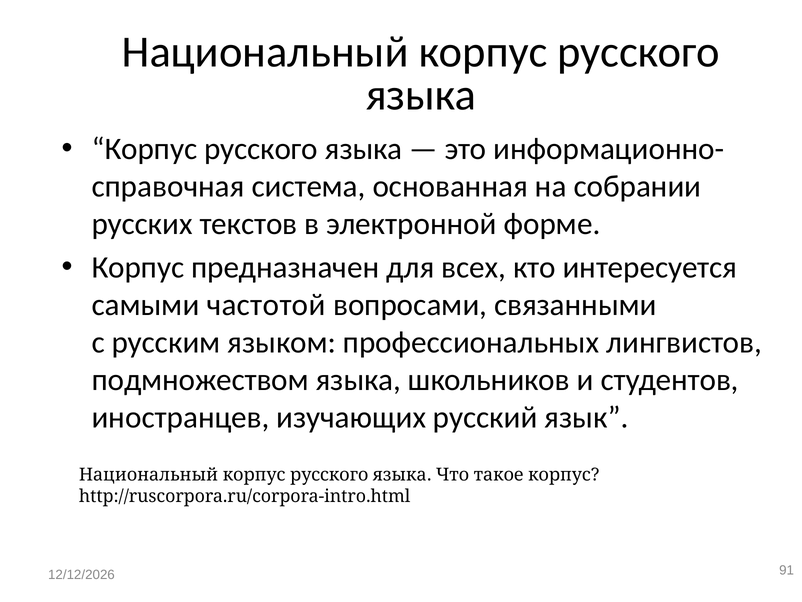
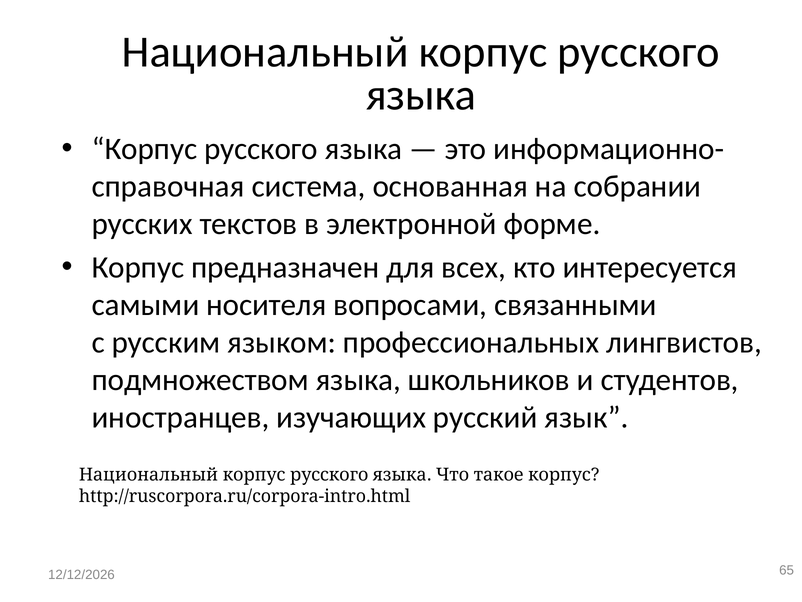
частотой: частотой -> носителя (266, 305)
91: 91 -> 65 (787, 570)
